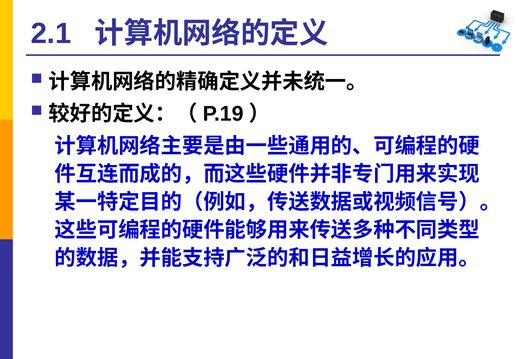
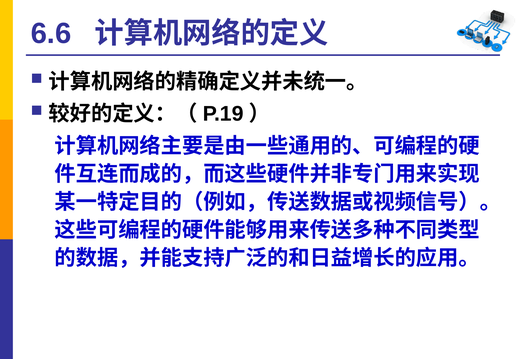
2.1: 2.1 -> 6.6 (51, 33)
